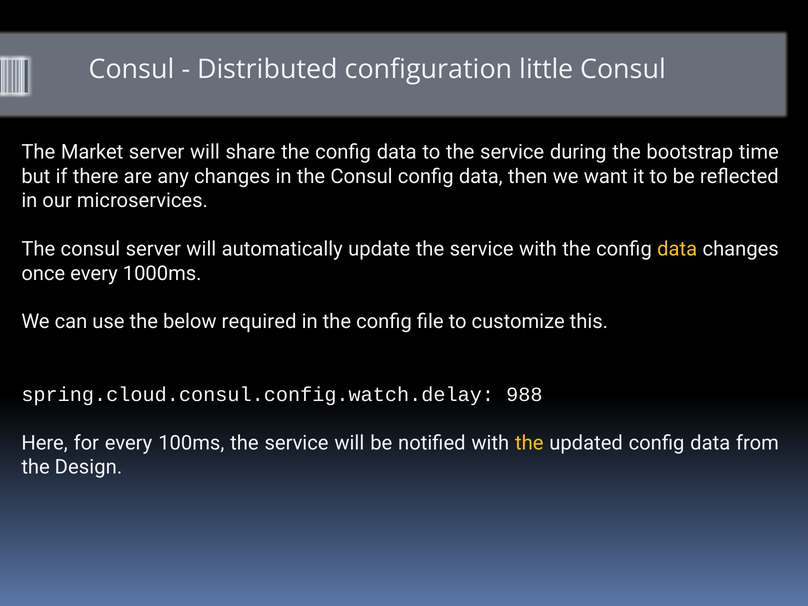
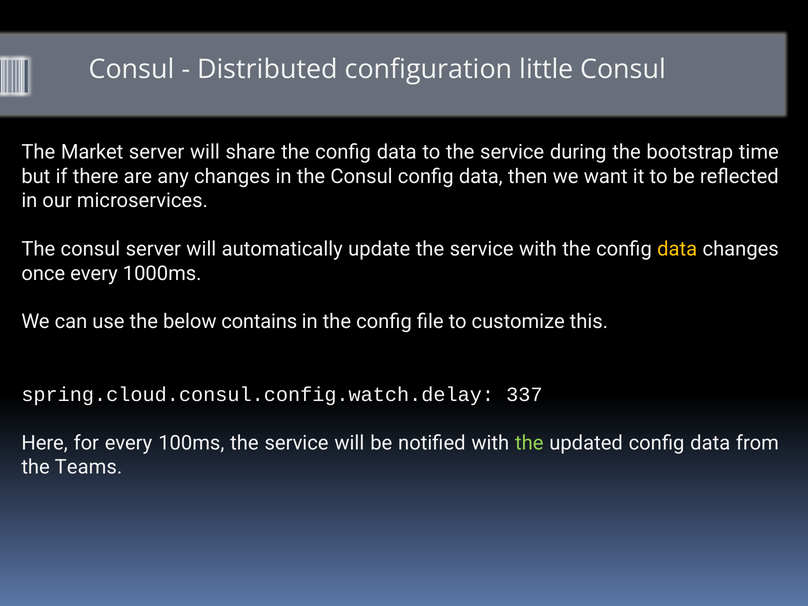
required: required -> contains (259, 322)
988: 988 -> 337 (524, 395)
the colour: yellow -> light green (529, 443)
Design: Design -> Teams (89, 467)
